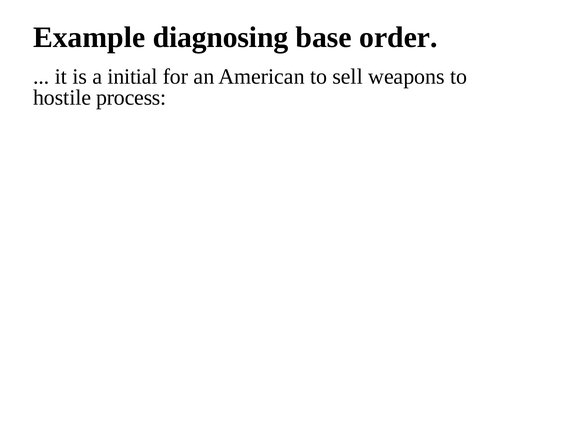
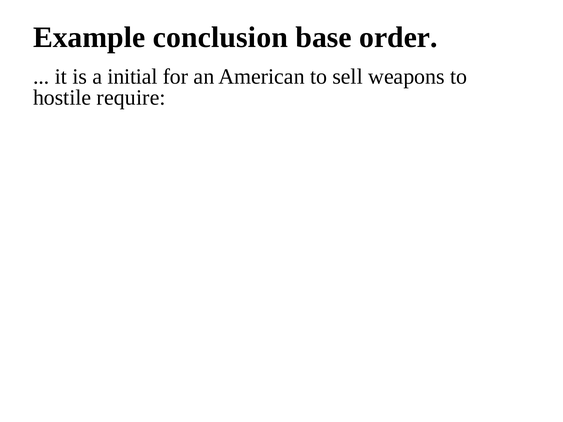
diagnosing: diagnosing -> conclusion (220, 38)
process: process -> require (131, 98)
